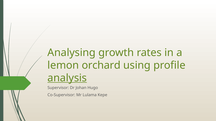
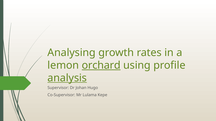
orchard underline: none -> present (101, 66)
